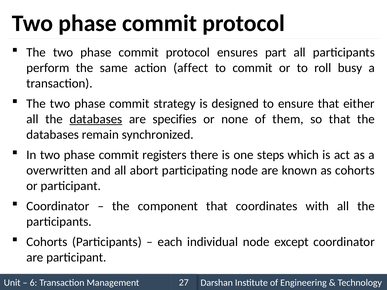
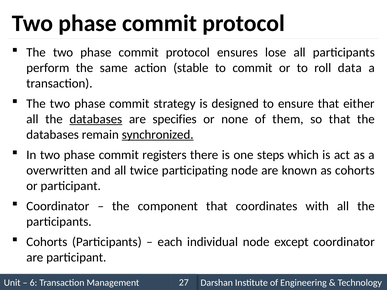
part: part -> lose (276, 53)
affect: affect -> stable (191, 68)
busy: busy -> data (350, 68)
synchronized underline: none -> present (158, 135)
abort: abort -> twice (144, 171)
